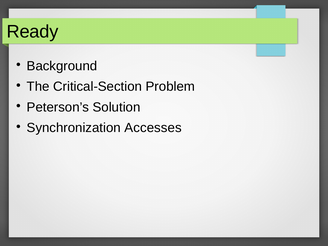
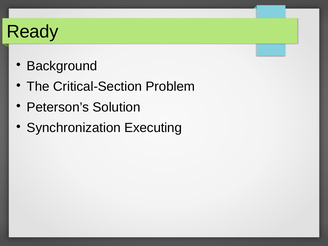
Accesses: Accesses -> Executing (153, 128)
